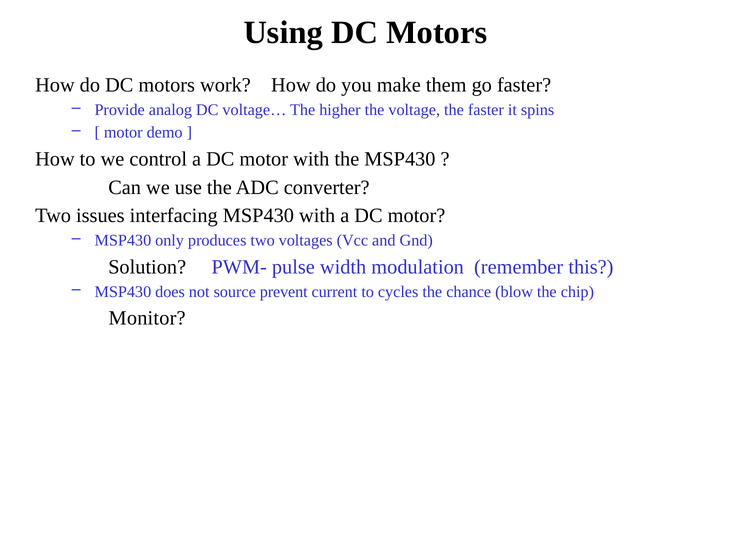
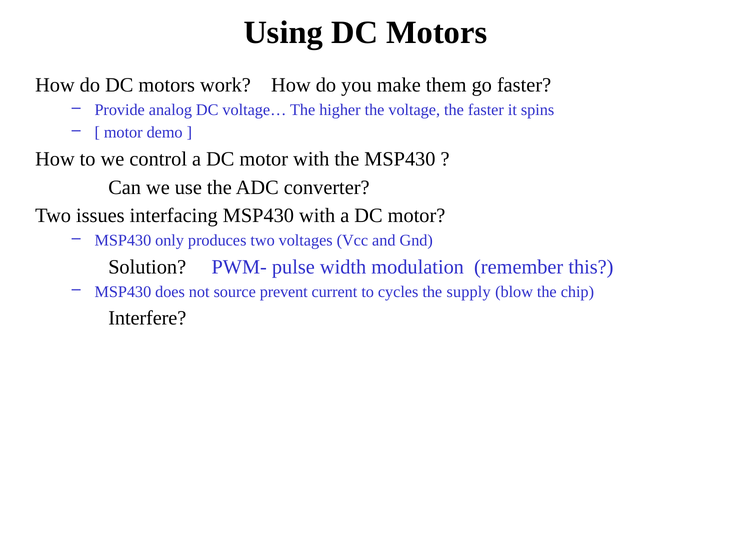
chance: chance -> supply (469, 292)
Monitor: Monitor -> Interfere (147, 318)
